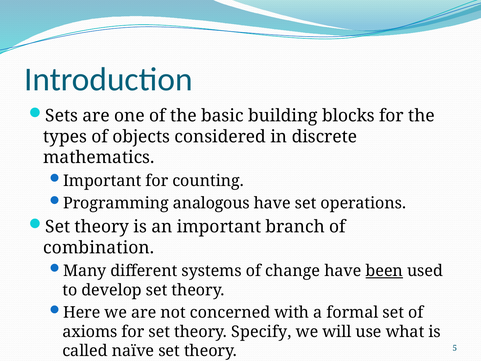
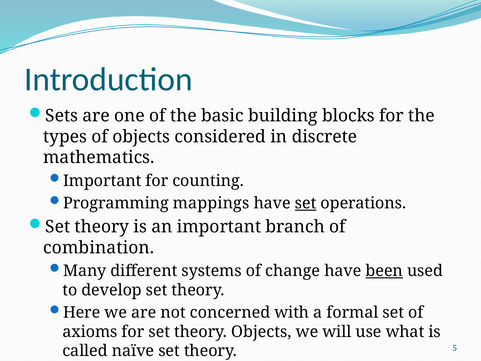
analogous: analogous -> mappings (211, 203)
set underline: none -> present (306, 203)
theory Specify: Specify -> Objects (261, 332)
